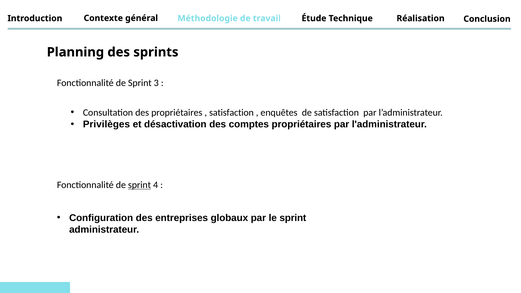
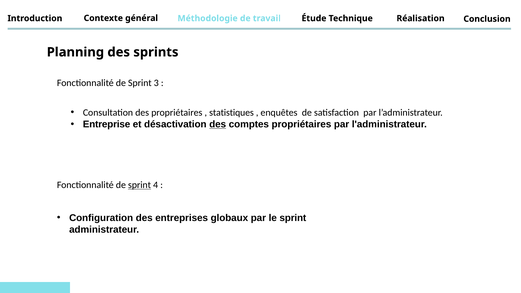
satisfaction: satisfaction -> statistiques (231, 113)
Privilèges: Privilèges -> Entreprise (107, 124)
des underline: none -> present (218, 124)
